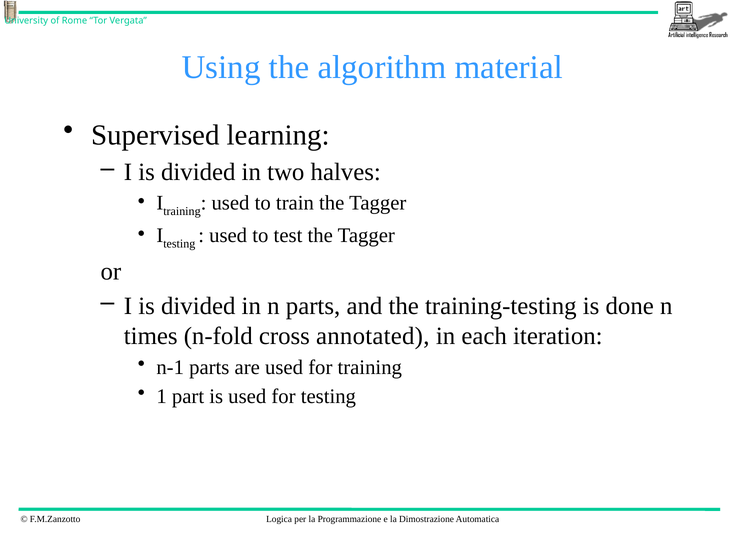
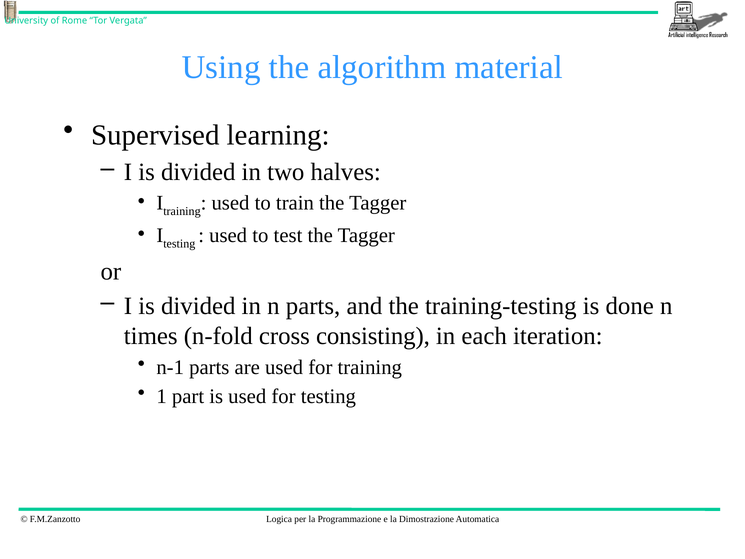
annotated: annotated -> consisting (373, 336)
